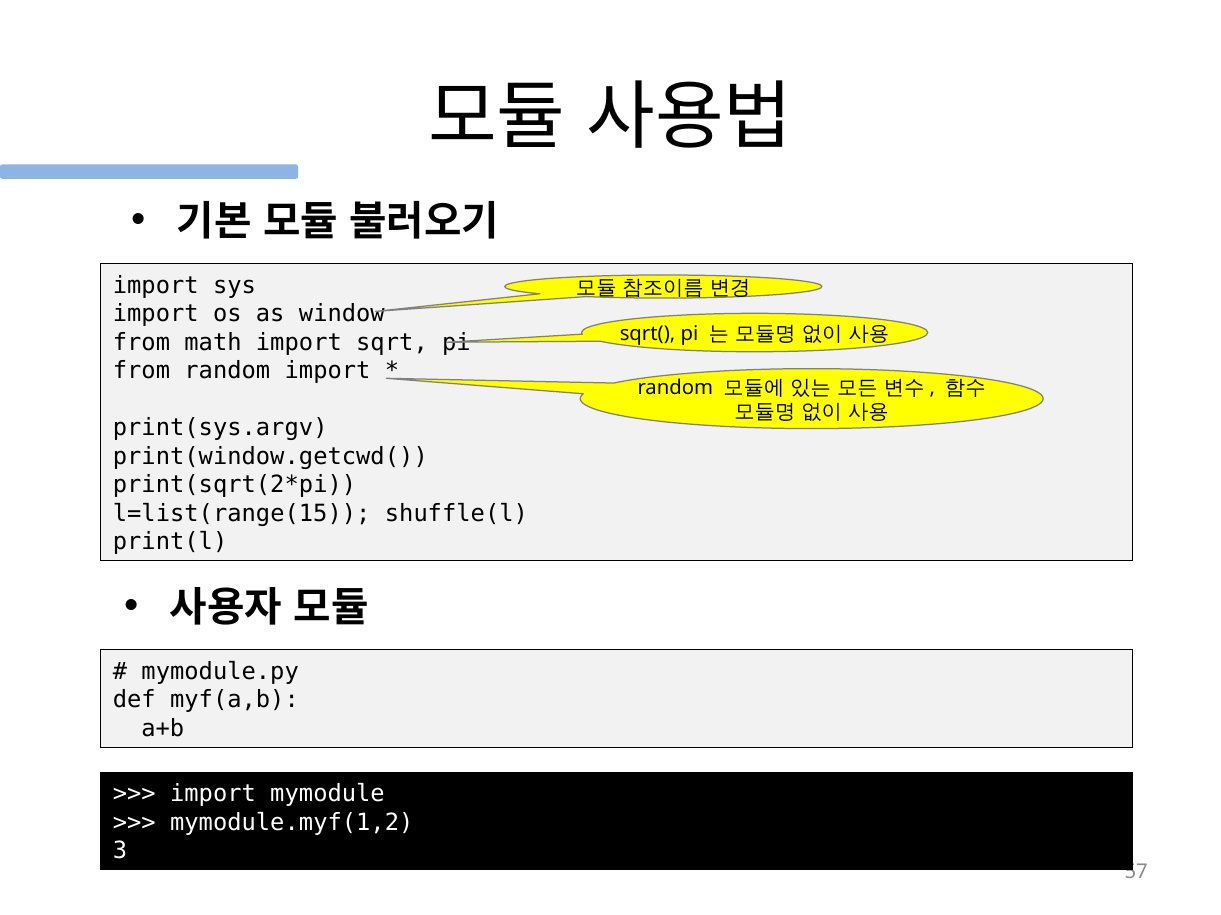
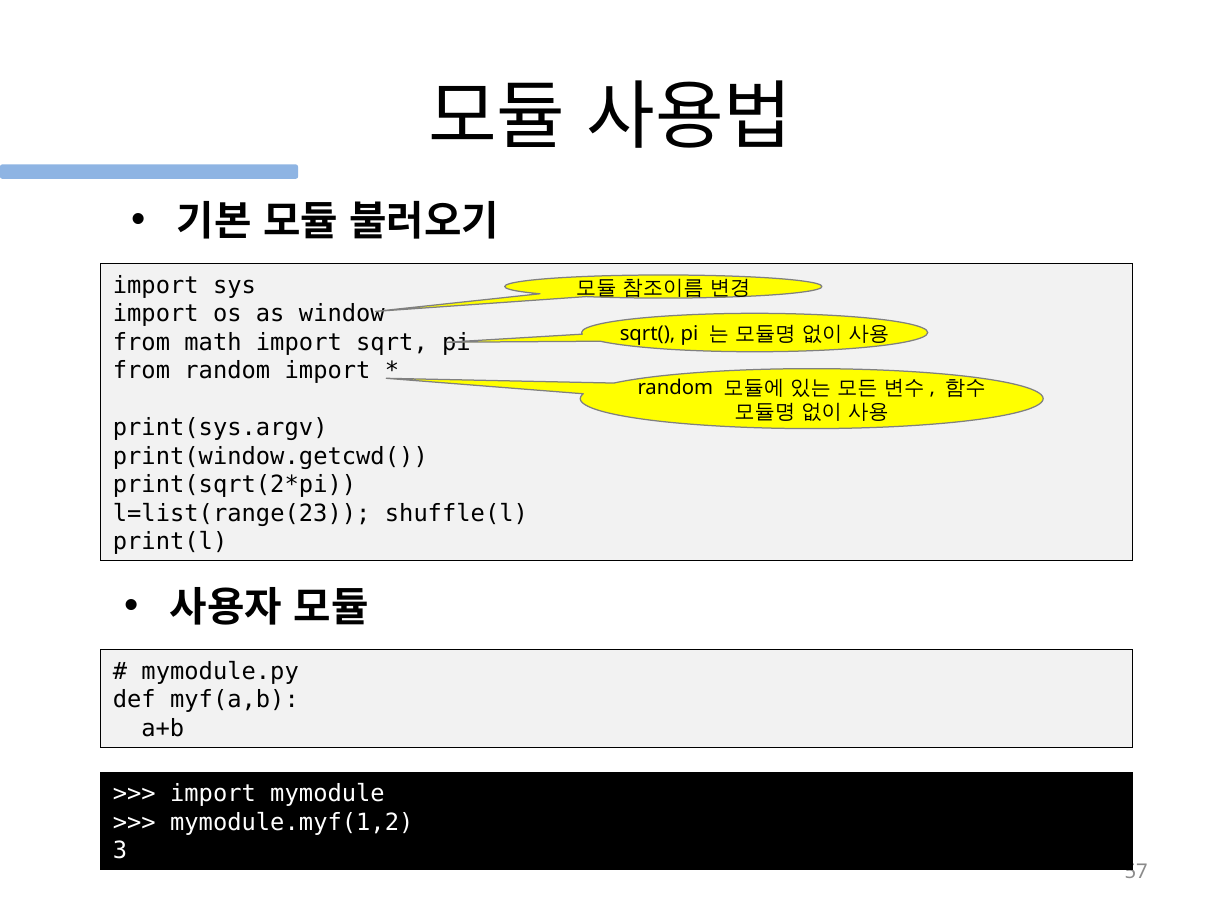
l=list(range(15: l=list(range(15 -> l=list(range(23 (242, 514)
